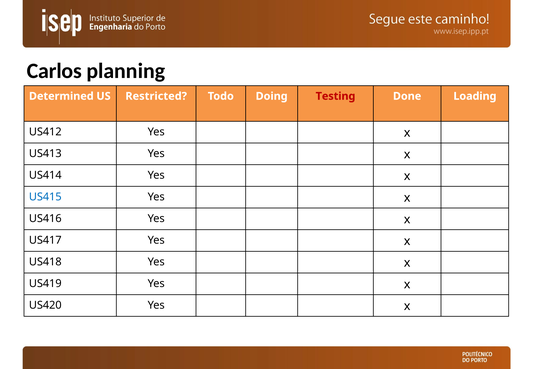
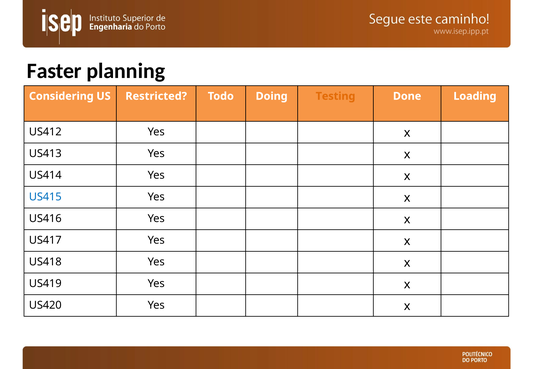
Carlos: Carlos -> Faster (54, 71)
Determined: Determined -> Considering (61, 96)
Testing colour: red -> orange (336, 96)
